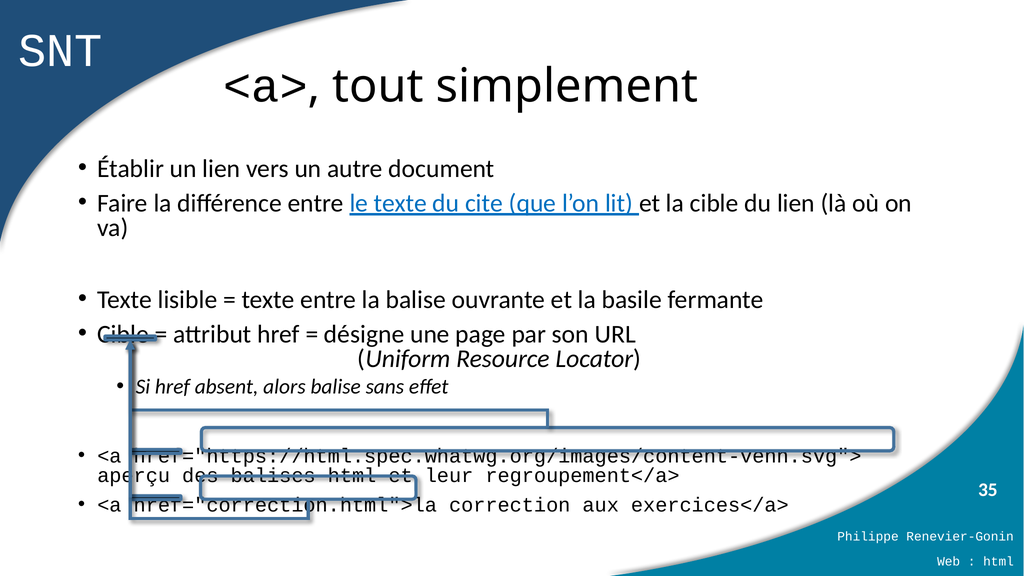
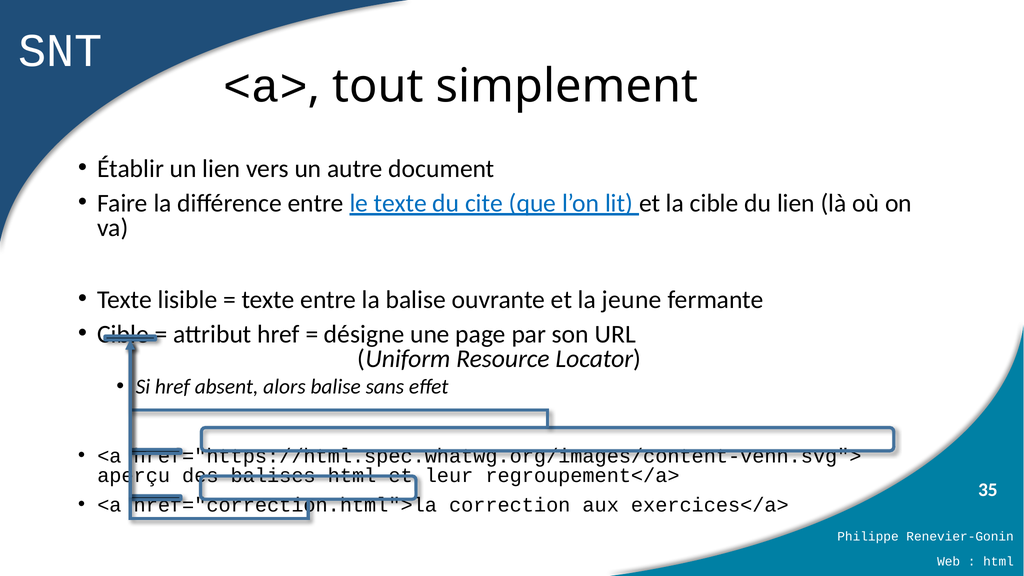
basile: basile -> jeune (632, 300)
